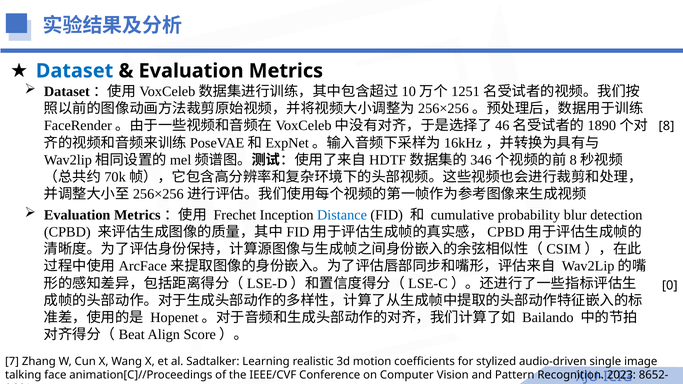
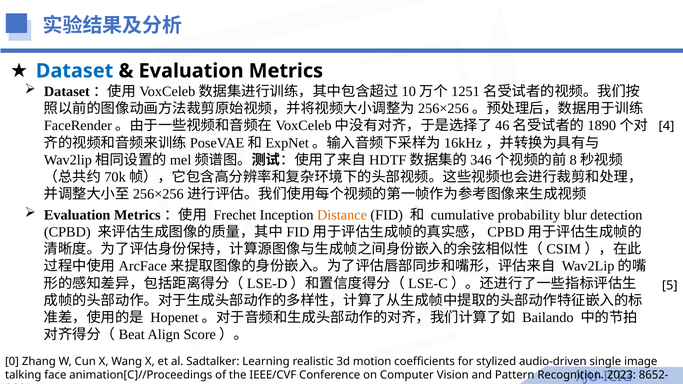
8: 8 -> 4 (666, 126)
Distance colour: blue -> orange (342, 215)
0: 0 -> 5 (670, 286)
7: 7 -> 0 (12, 362)
